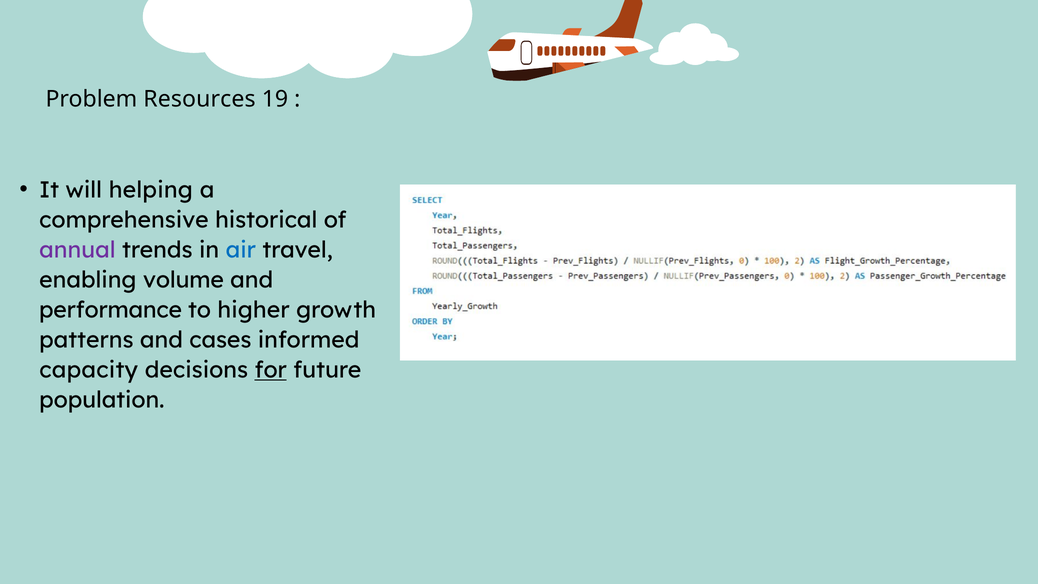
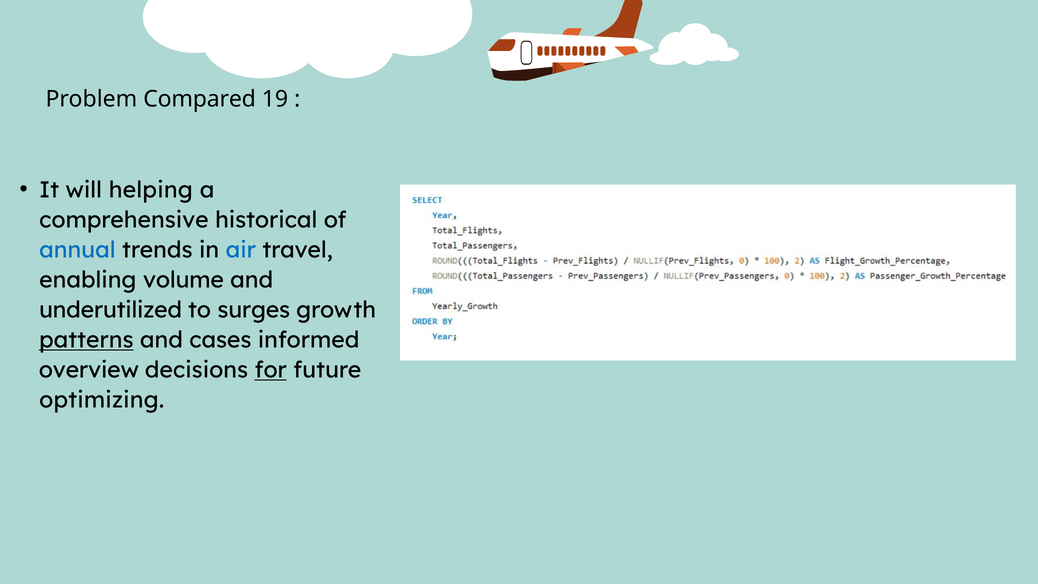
Resources: Resources -> Compared (200, 99)
annual colour: purple -> blue (77, 250)
performance: performance -> underutilized (111, 310)
higher: higher -> surges (254, 310)
patterns underline: none -> present (86, 340)
capacity: capacity -> overview (89, 370)
population: population -> optimizing (102, 400)
